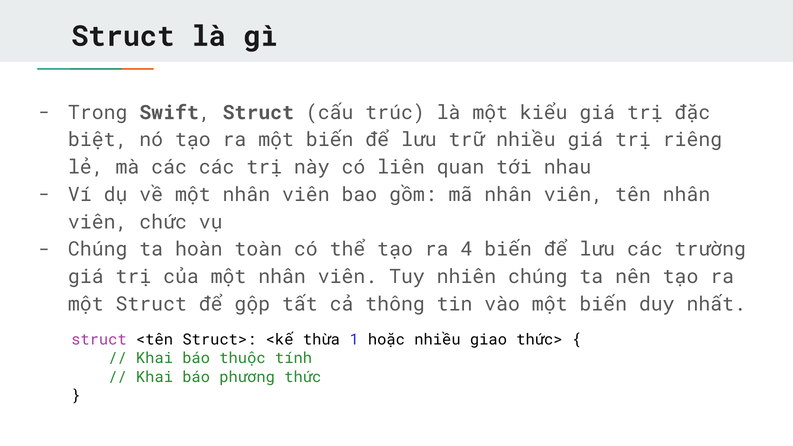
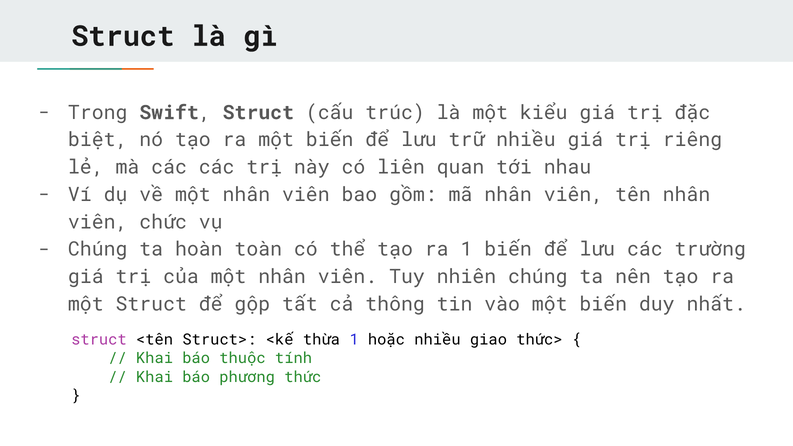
ra 4: 4 -> 1 (466, 249)
